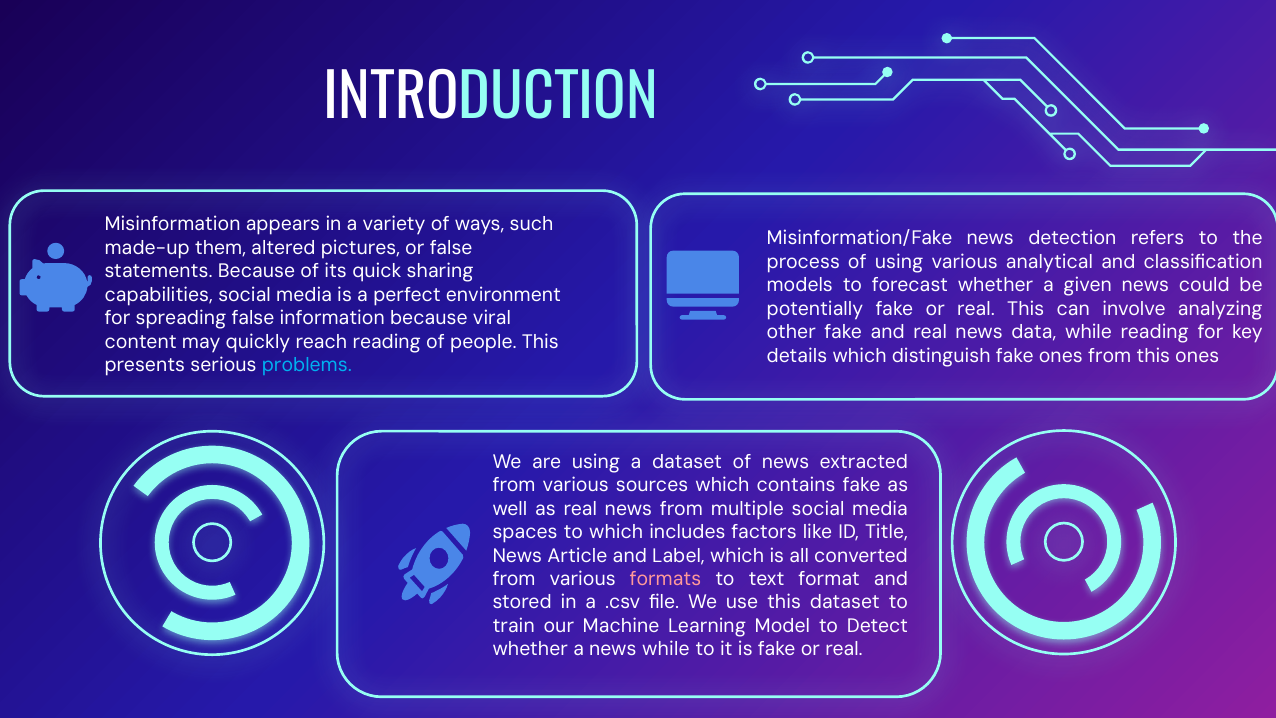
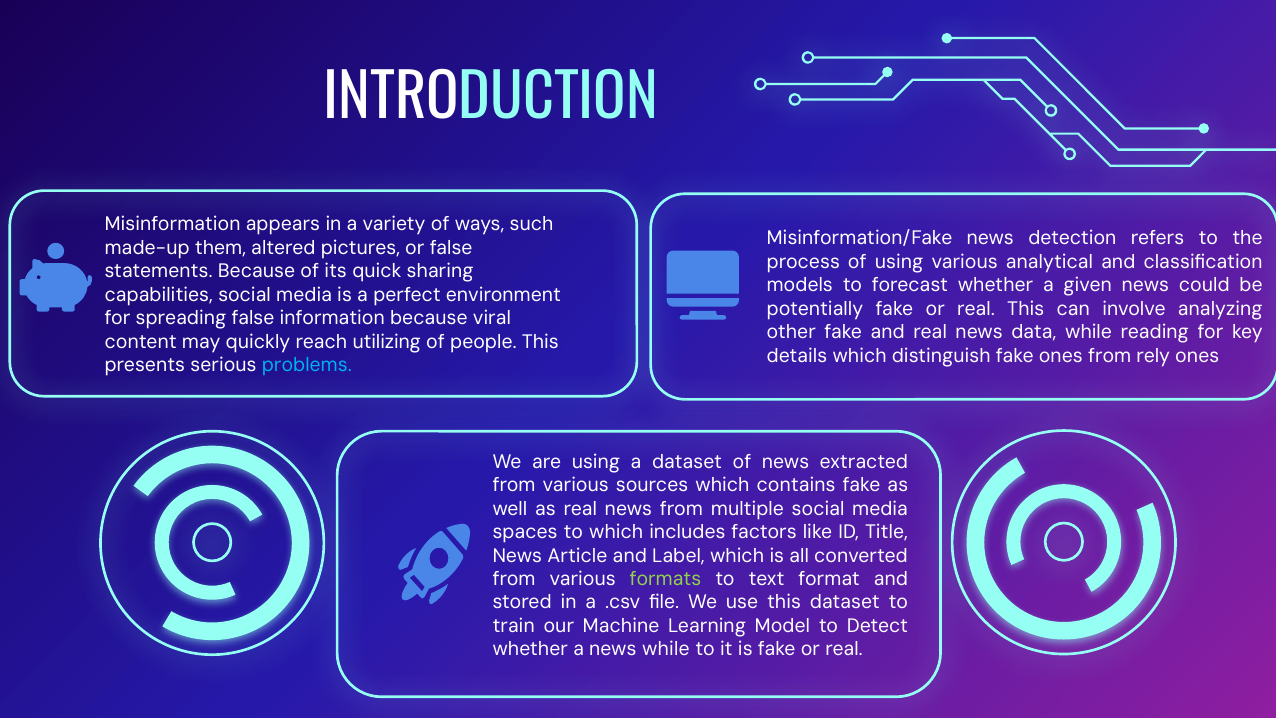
reach reading: reading -> utilizing (387, 342)
from this: this -> rely (1153, 356)
formats colour: pink -> light green (665, 579)
